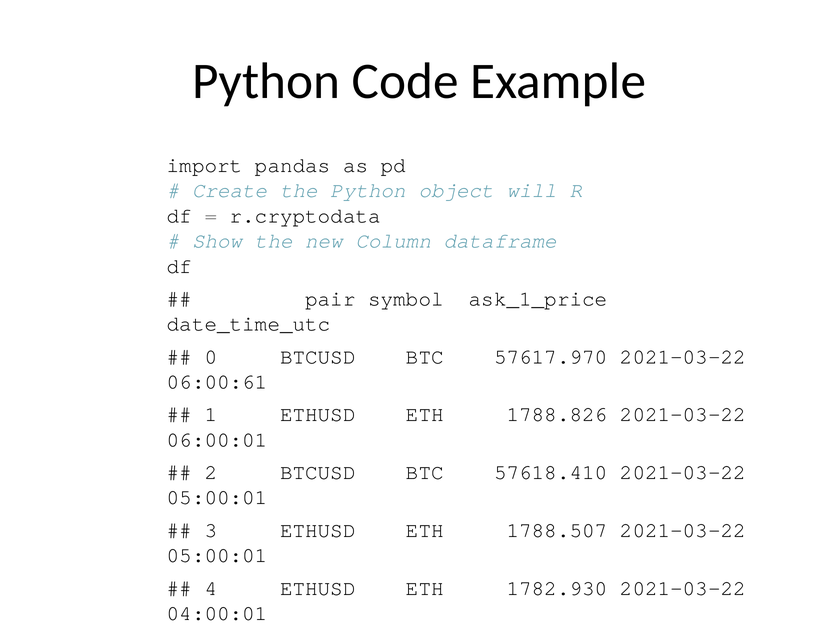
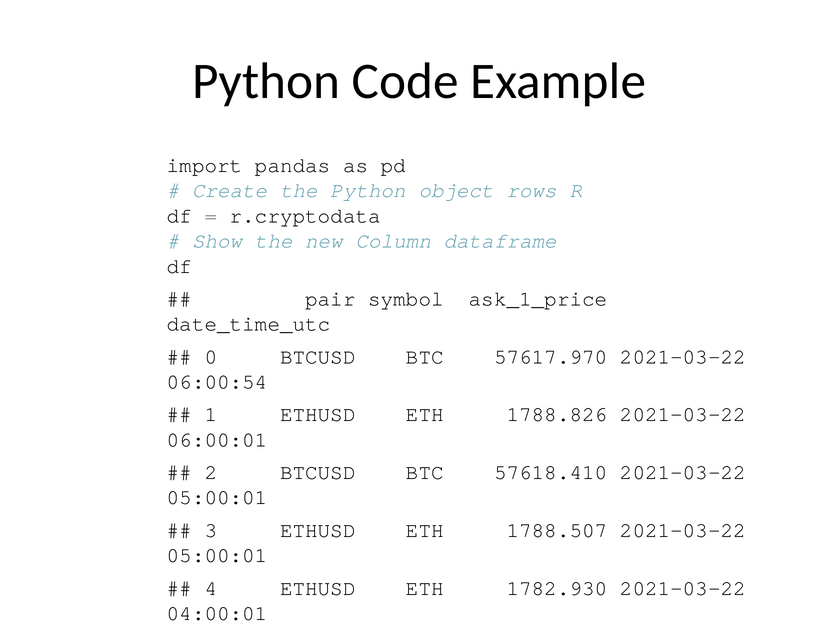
object will: will -> rows (532, 190)
06:00:61: 06:00:61 -> 06:00:54 (217, 381)
